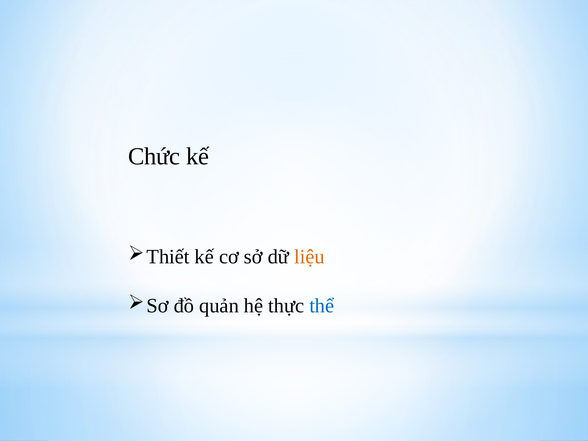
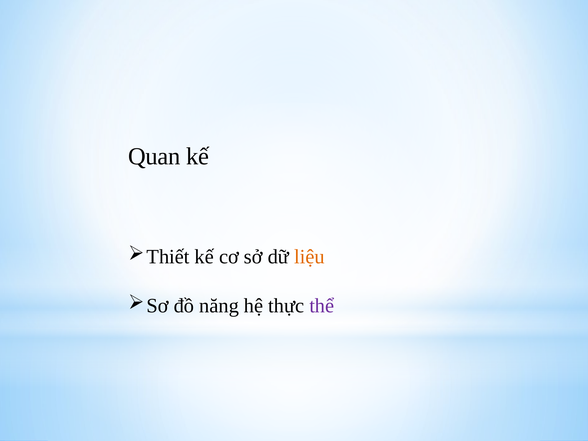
Chức: Chức -> Quan (154, 156)
quản: quản -> năng (219, 306)
thể colour: blue -> purple (322, 306)
